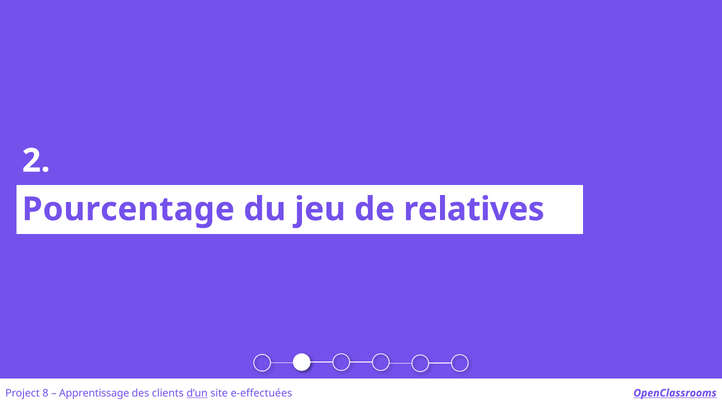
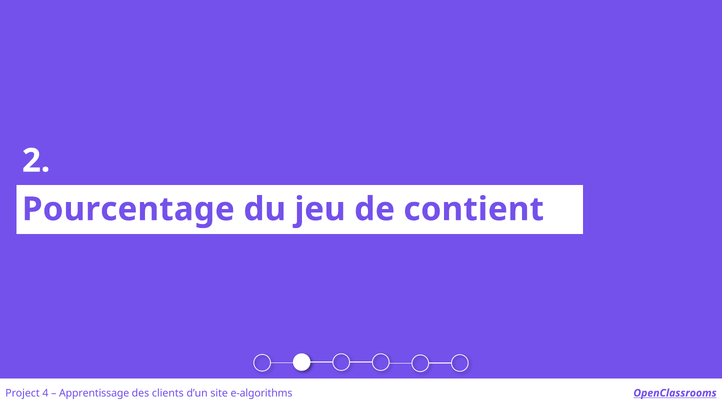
relatives: relatives -> contient (474, 209)
8: 8 -> 4 (45, 393)
d’un underline: present -> none (197, 393)
e-effectuées: e-effectuées -> e-algorithms (262, 393)
